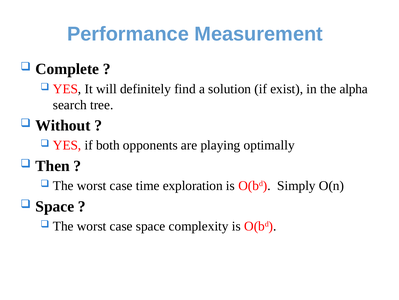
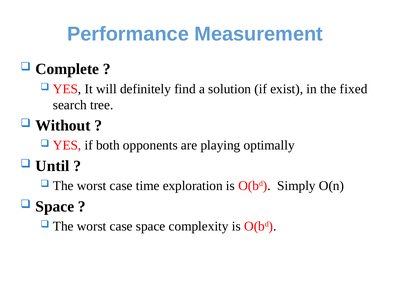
alpha: alpha -> fixed (354, 89)
Then: Then -> Until (52, 166)
